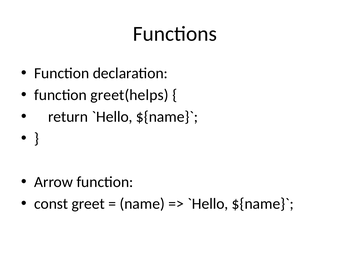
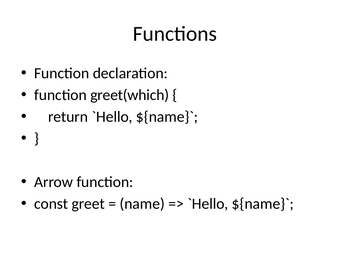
greet(helps: greet(helps -> greet(which (130, 95)
